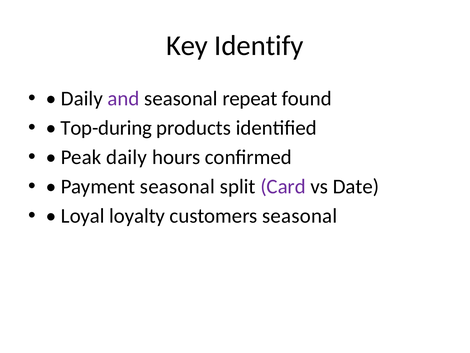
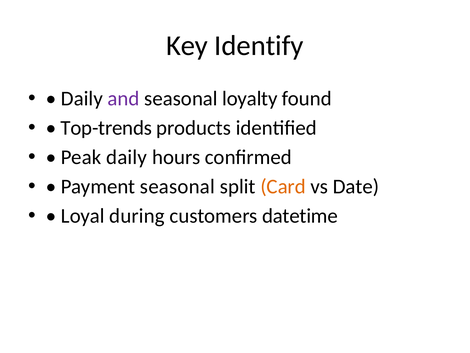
repeat: repeat -> loyalty (250, 99)
Top-during: Top-during -> Top-trends (106, 128)
Card colour: purple -> orange (283, 186)
loyalty: loyalty -> during (137, 216)
customers seasonal: seasonal -> datetime (300, 216)
